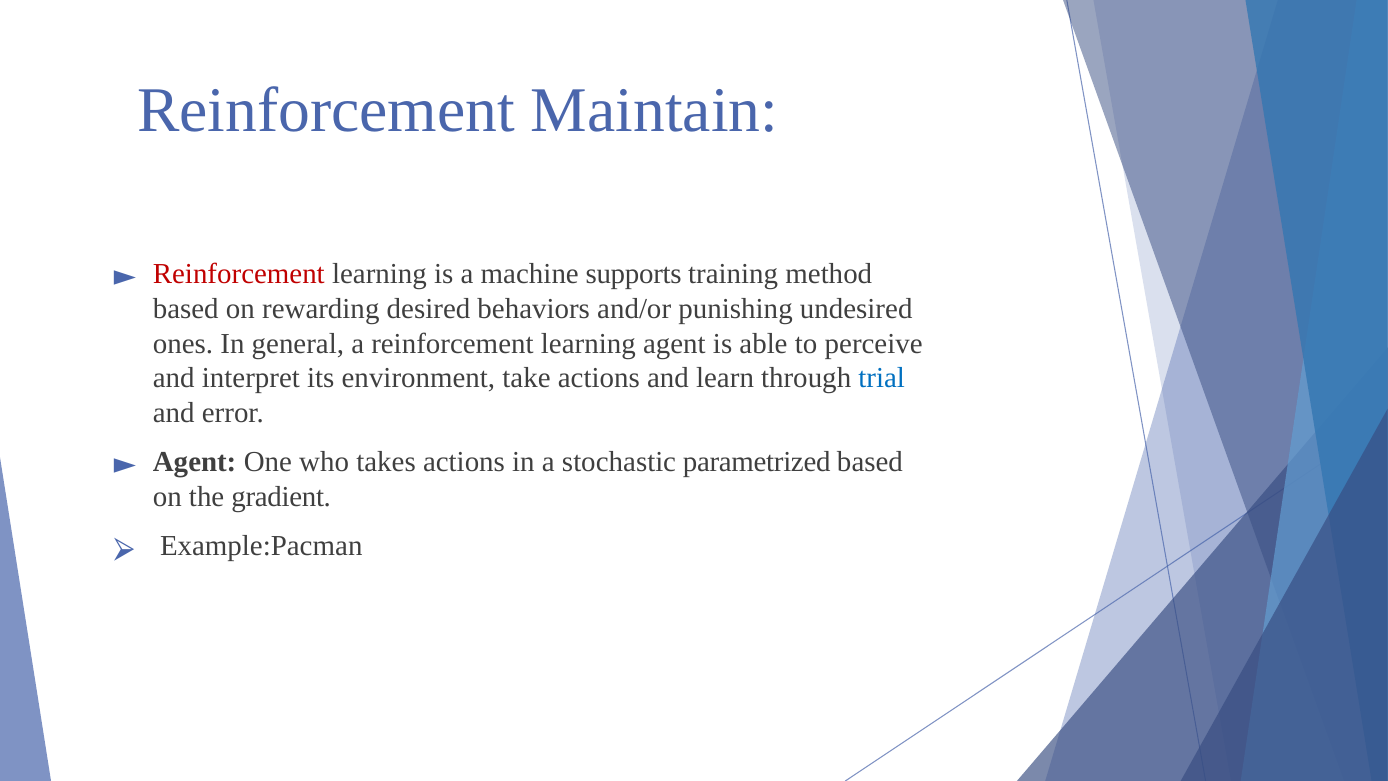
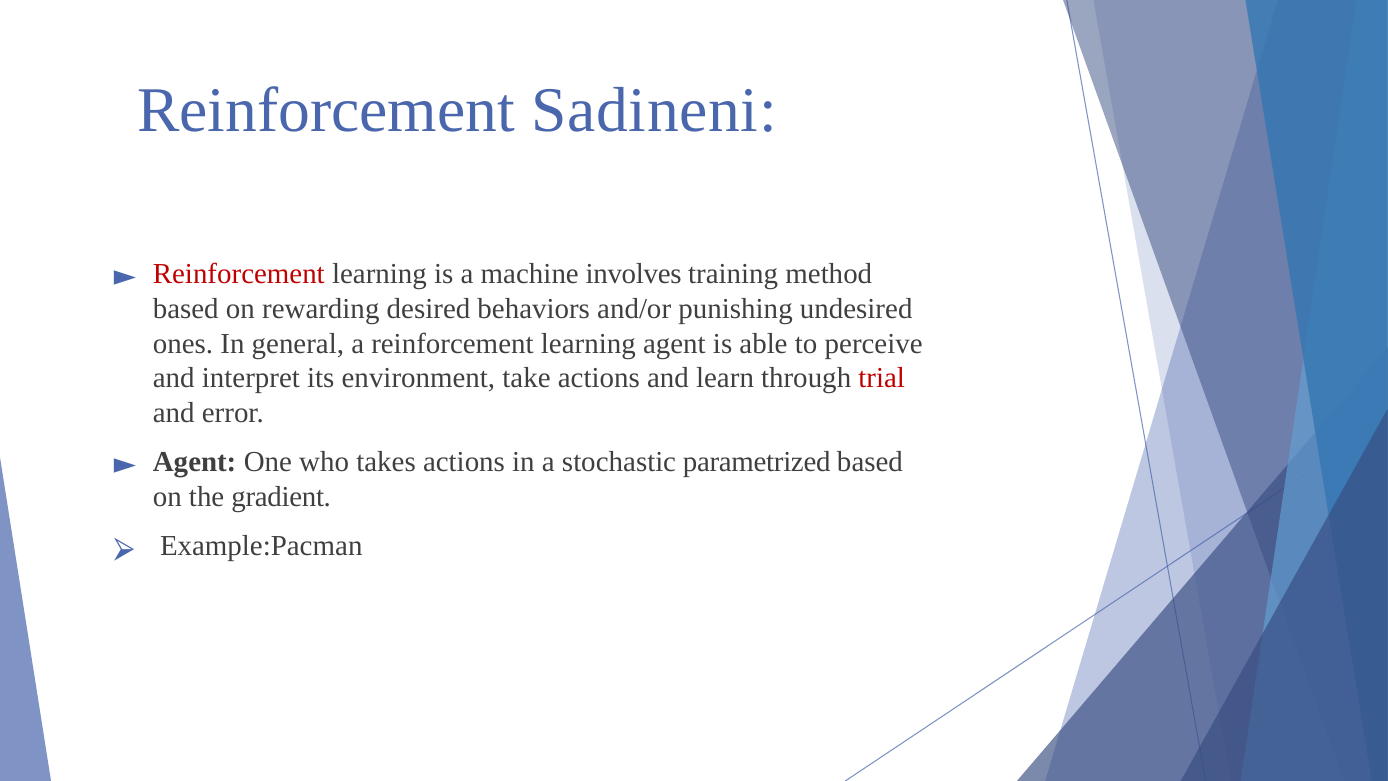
Maintain: Maintain -> Sadineni (654, 110)
supports: supports -> involves (634, 274)
trial colour: blue -> red (882, 378)
